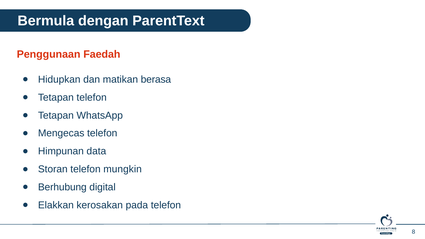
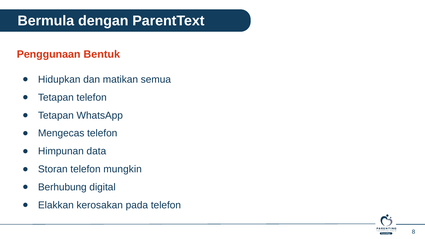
Faedah: Faedah -> Bentuk (102, 54)
berasa: berasa -> semua (156, 80)
